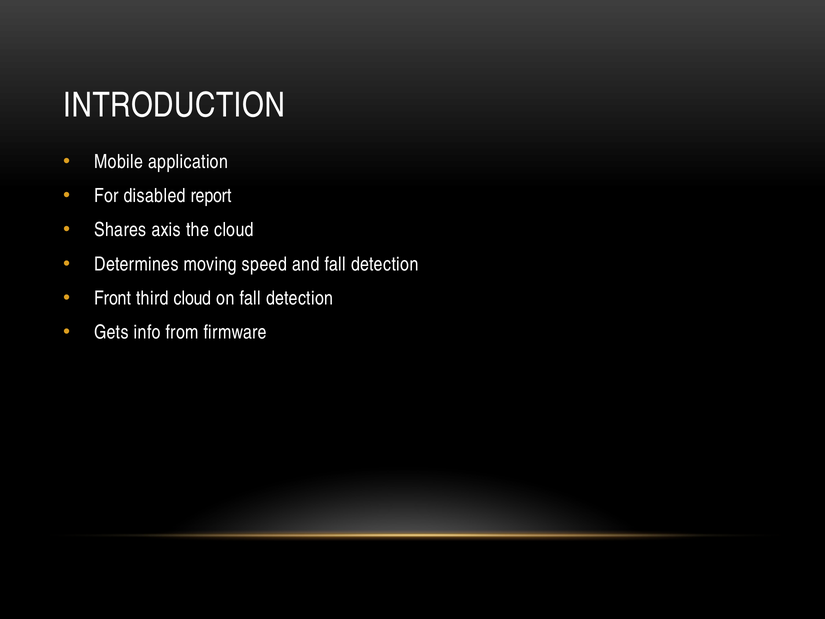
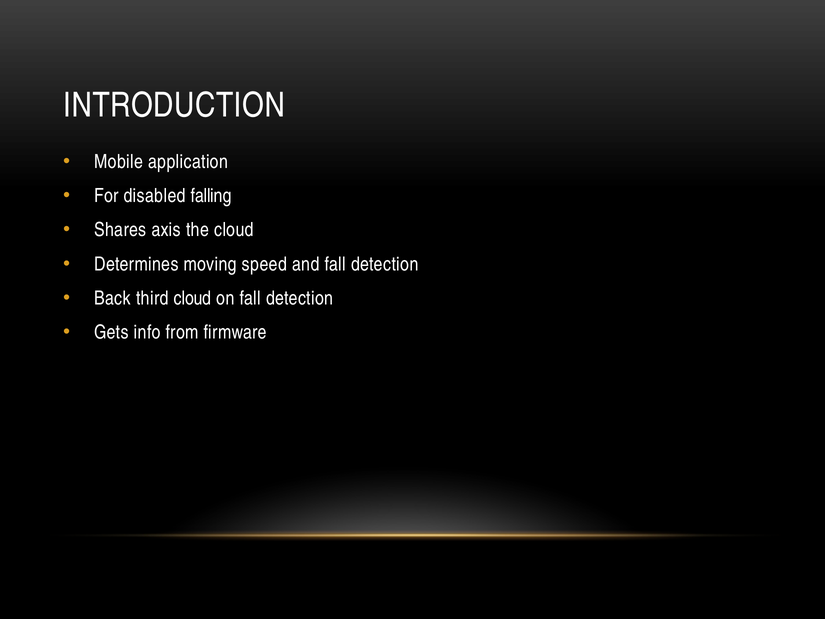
report: report -> falling (211, 196)
Front: Front -> Back (113, 298)
